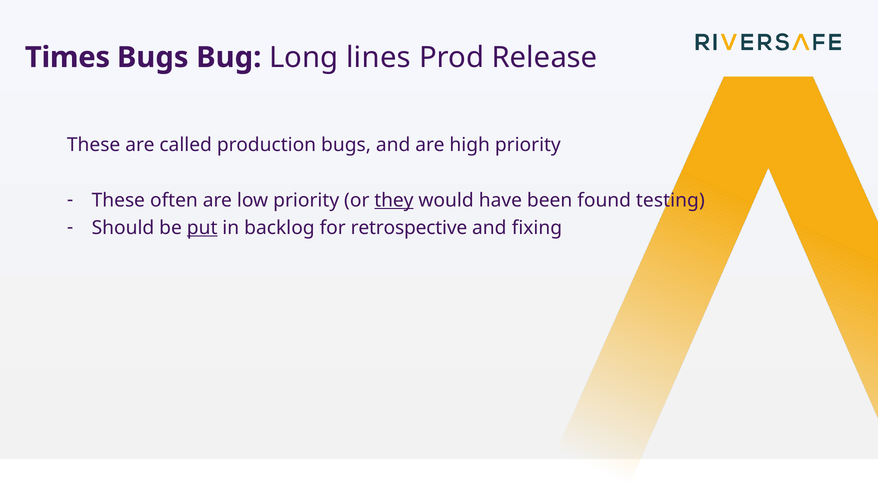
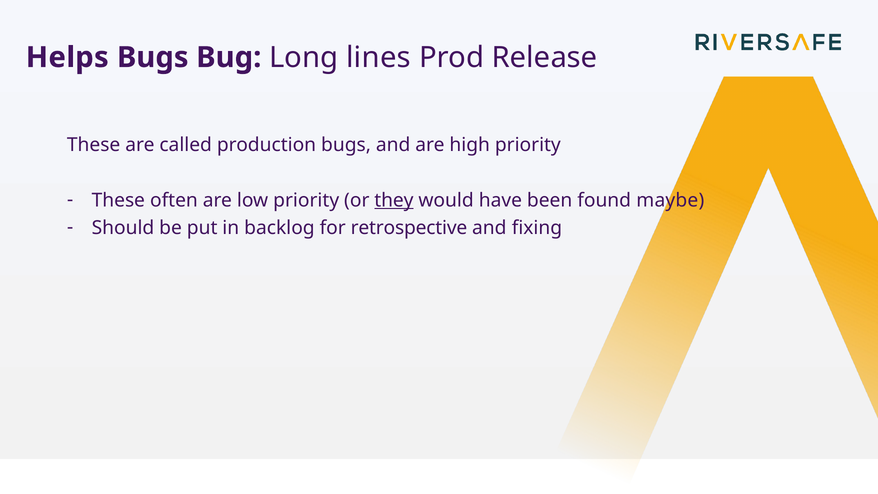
Times: Times -> Helps (67, 57)
testing: testing -> maybe (670, 200)
put underline: present -> none (202, 228)
